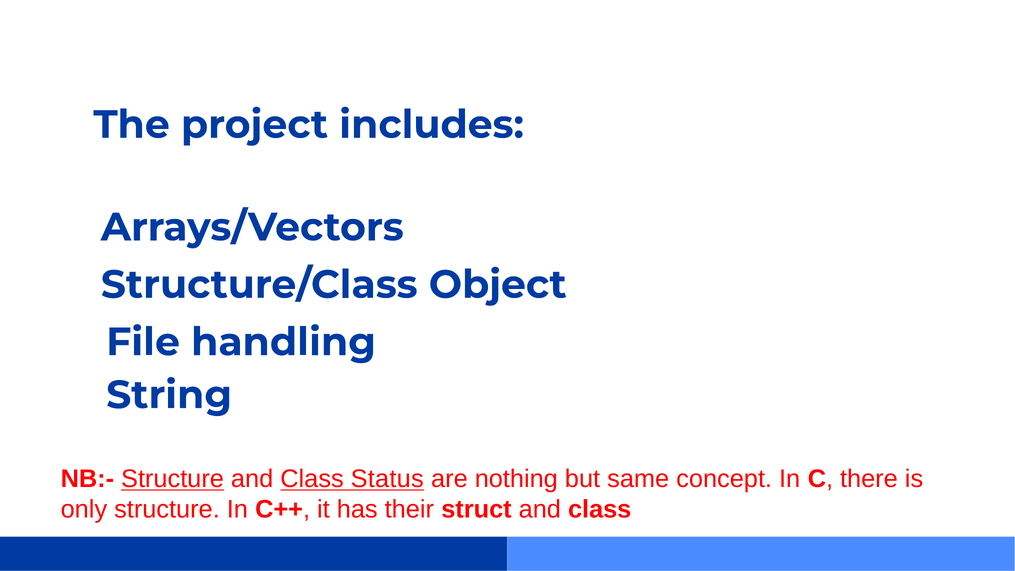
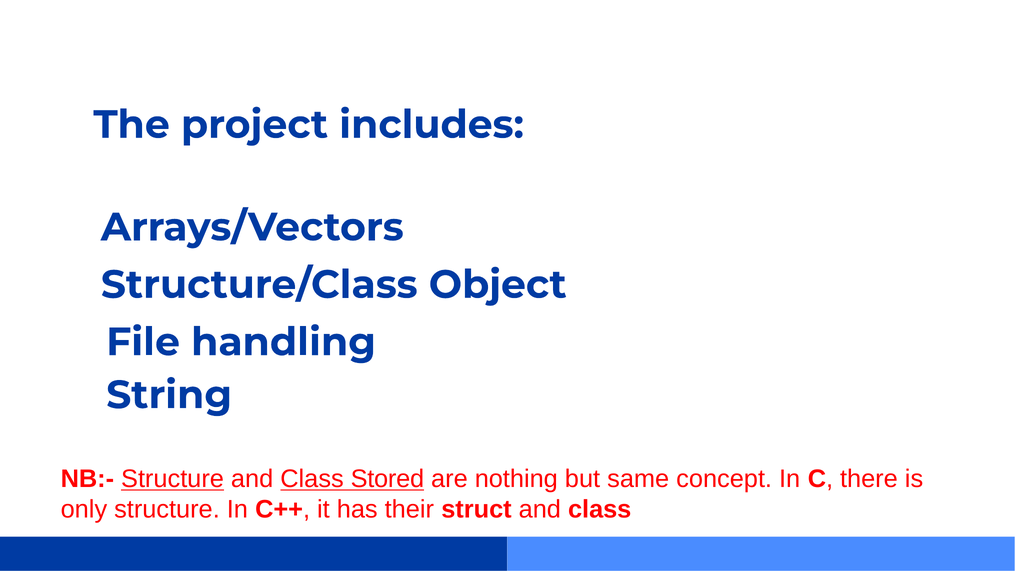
Status: Status -> Stored (387, 479)
